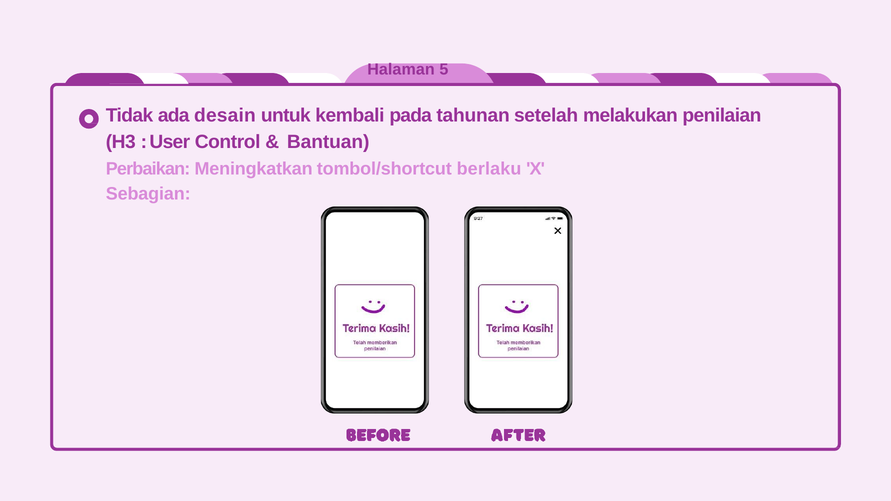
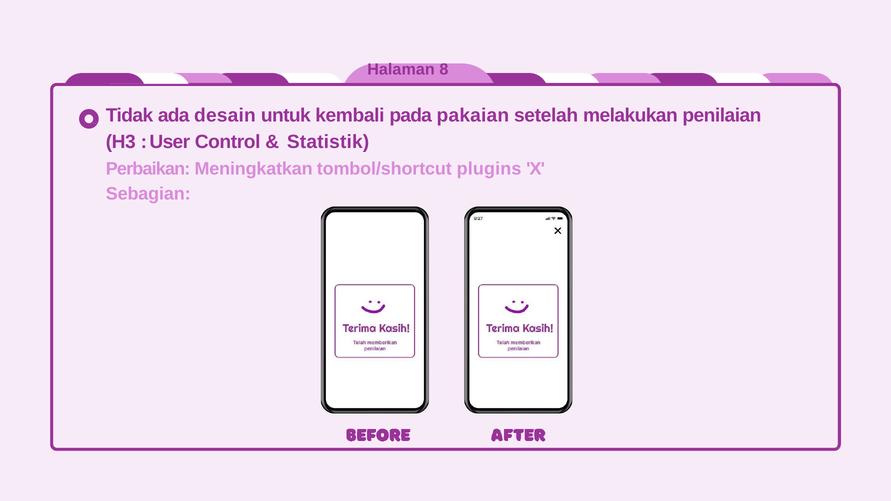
5: 5 -> 8 (444, 69)
tahunan: tahunan -> pakaian (473, 116)
Bantuan: Bantuan -> Statistik (328, 142)
berlaku: berlaku -> plugins (489, 169)
